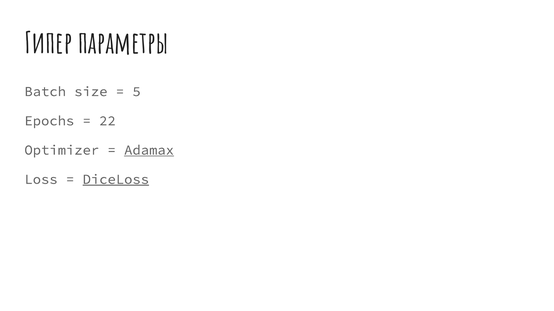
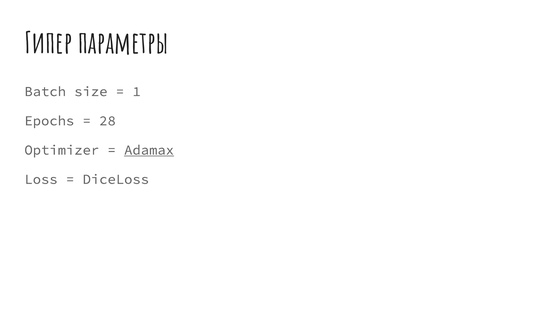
5: 5 -> 1 (137, 92)
22: 22 -> 28 (108, 121)
DiceLoss underline: present -> none (116, 180)
